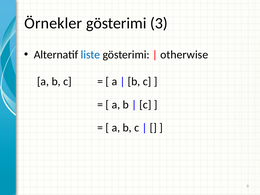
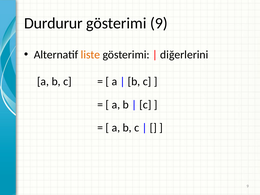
Örnekler: Örnekler -> Durdurur (53, 23)
gösterimi 3: 3 -> 9 (159, 23)
liste colour: blue -> orange (90, 55)
otherwise: otherwise -> diğerlerini (184, 55)
